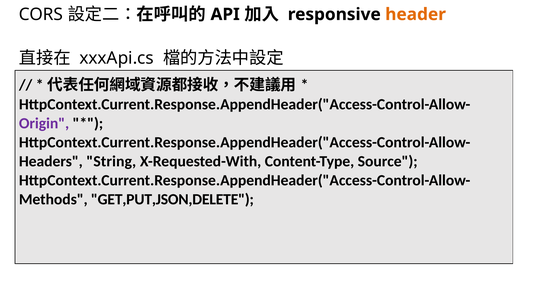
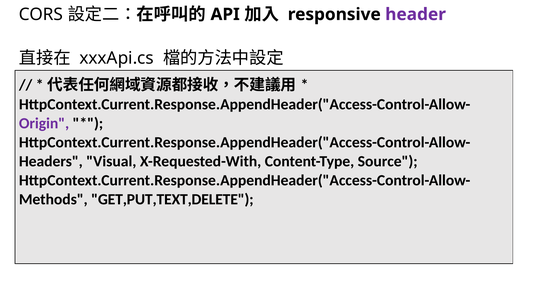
header colour: orange -> purple (416, 14)
String: String -> Visual (111, 162)
GET,PUT,JSON,DELETE: GET,PUT,JSON,DELETE -> GET,PUT,TEXT,DELETE (172, 200)
